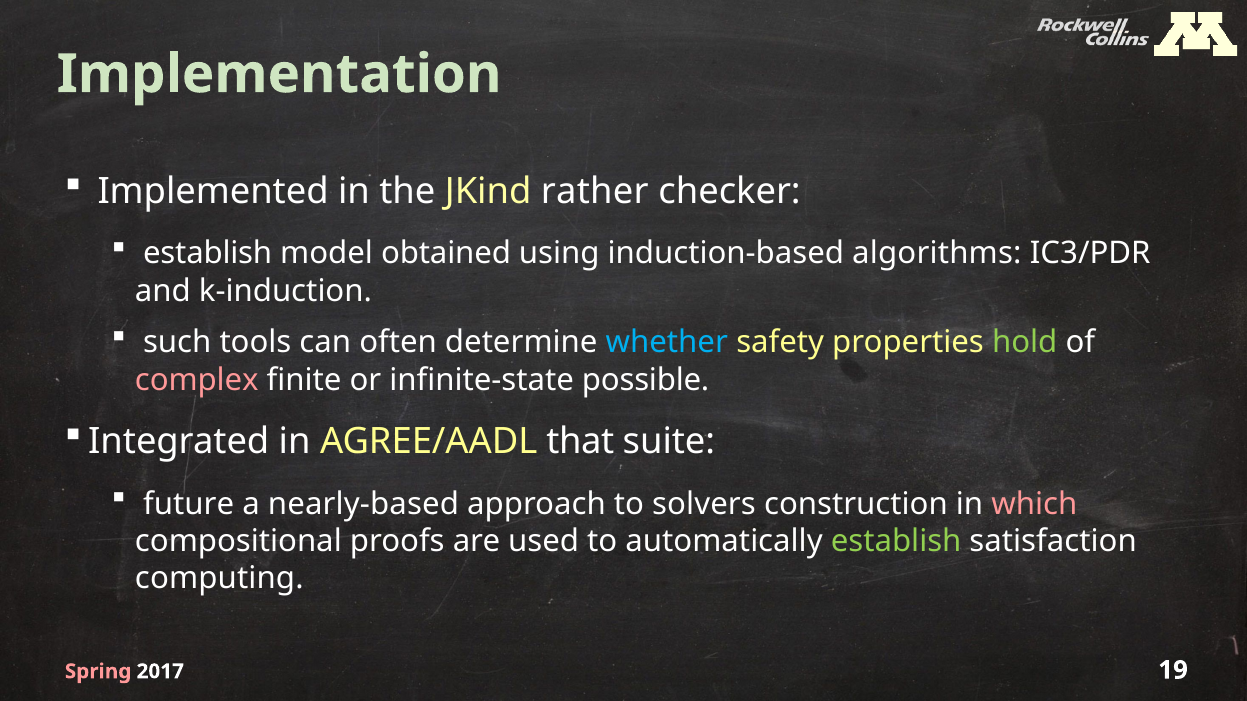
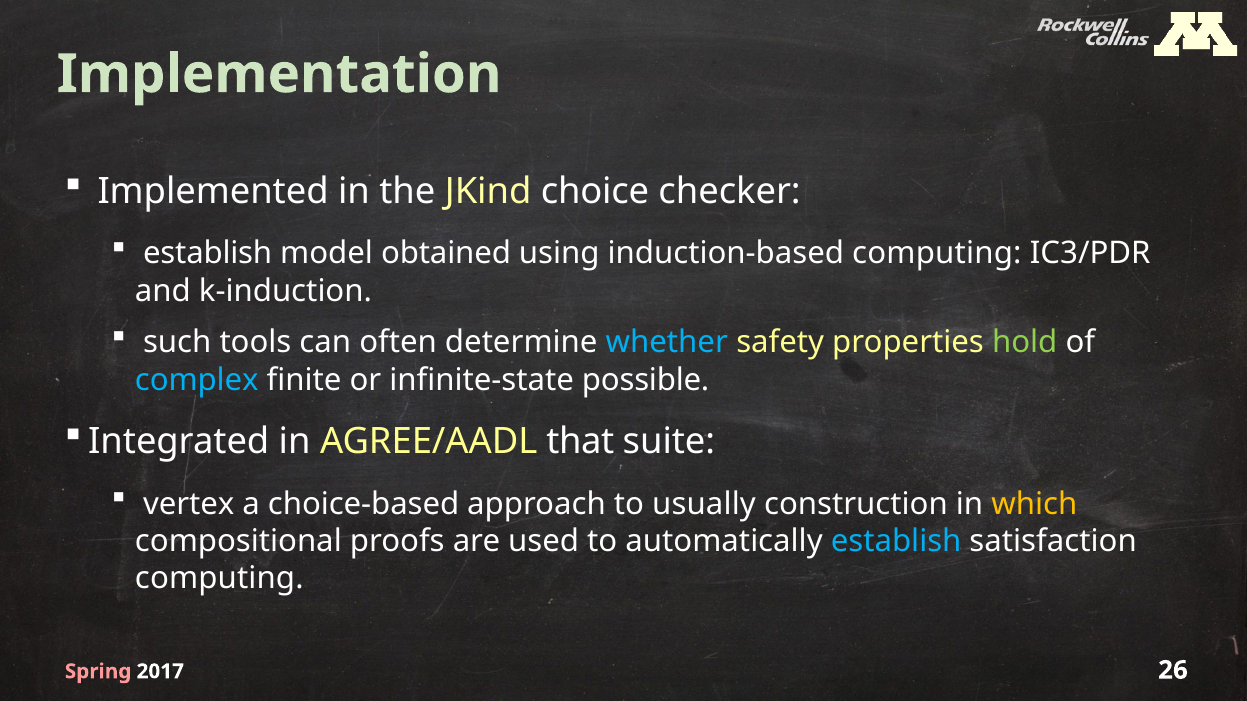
rather: rather -> choice (595, 192)
induction-based algorithms: algorithms -> computing (937, 254)
complex colour: pink -> light blue (197, 380)
future: future -> vertex (189, 504)
nearly-based: nearly-based -> choice-based (364, 504)
solvers: solvers -> usually (704, 504)
which colour: pink -> yellow (1034, 504)
establish colour: light green -> light blue (896, 542)
19: 19 -> 26 (1173, 671)
